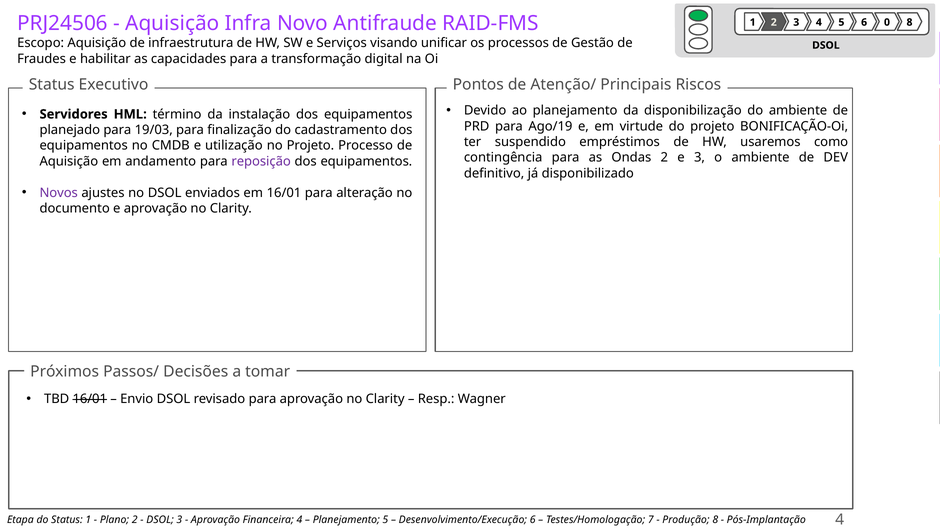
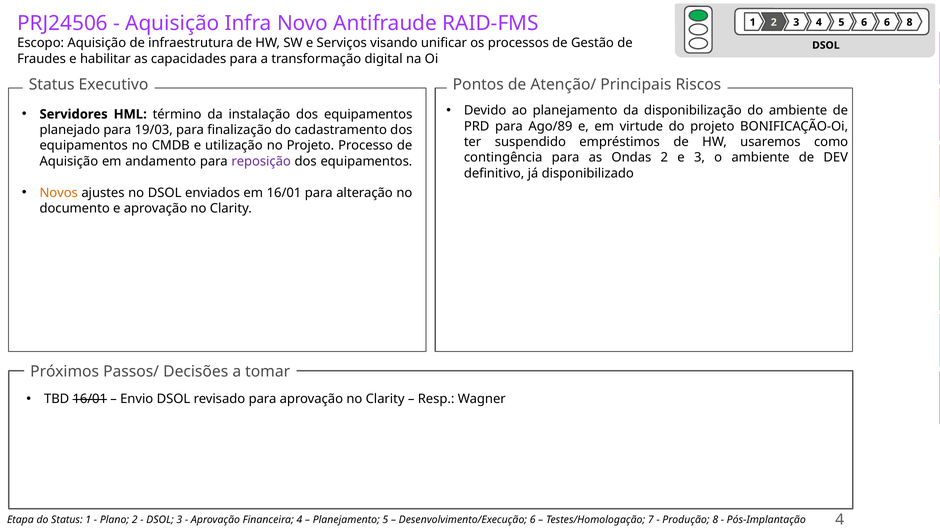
5 0: 0 -> 6 (887, 22)
Ago/19: Ago/19 -> Ago/89 (550, 126)
Novos colour: purple -> orange (59, 193)
